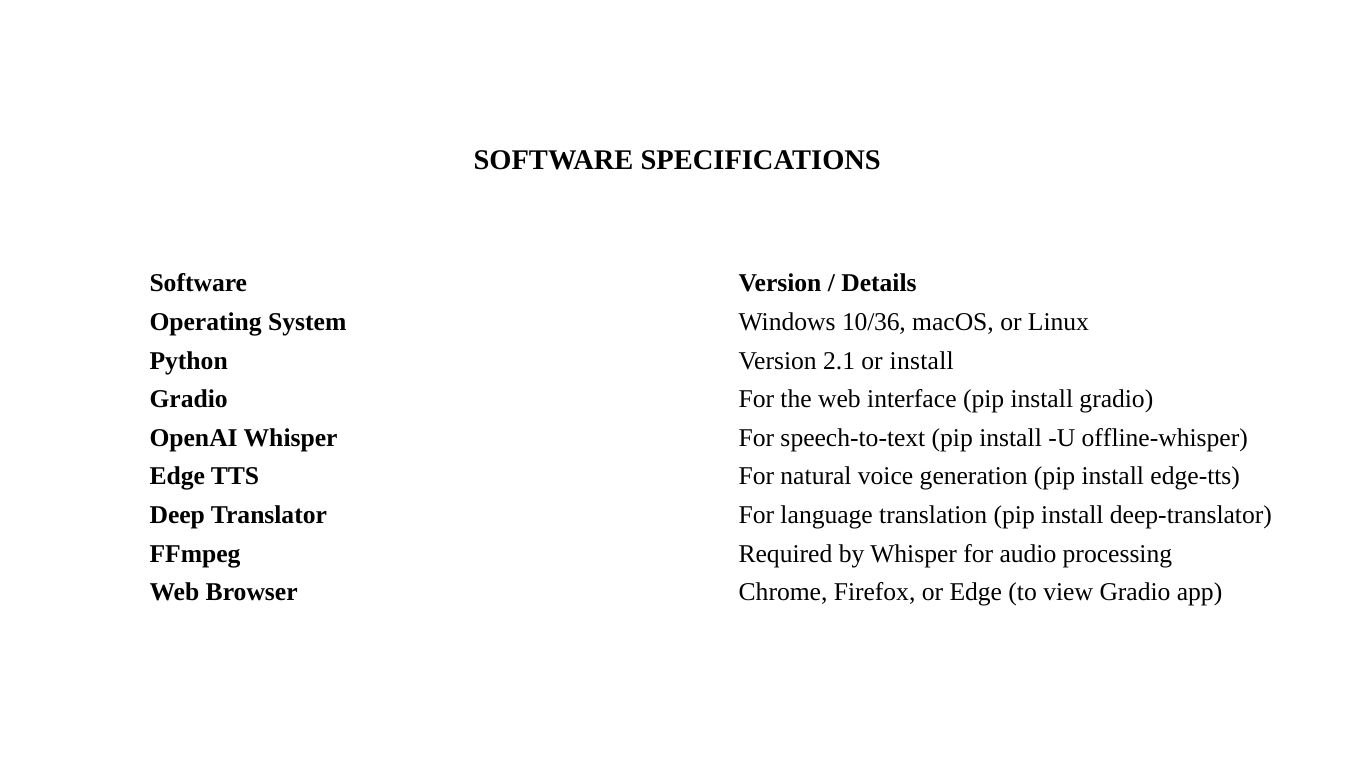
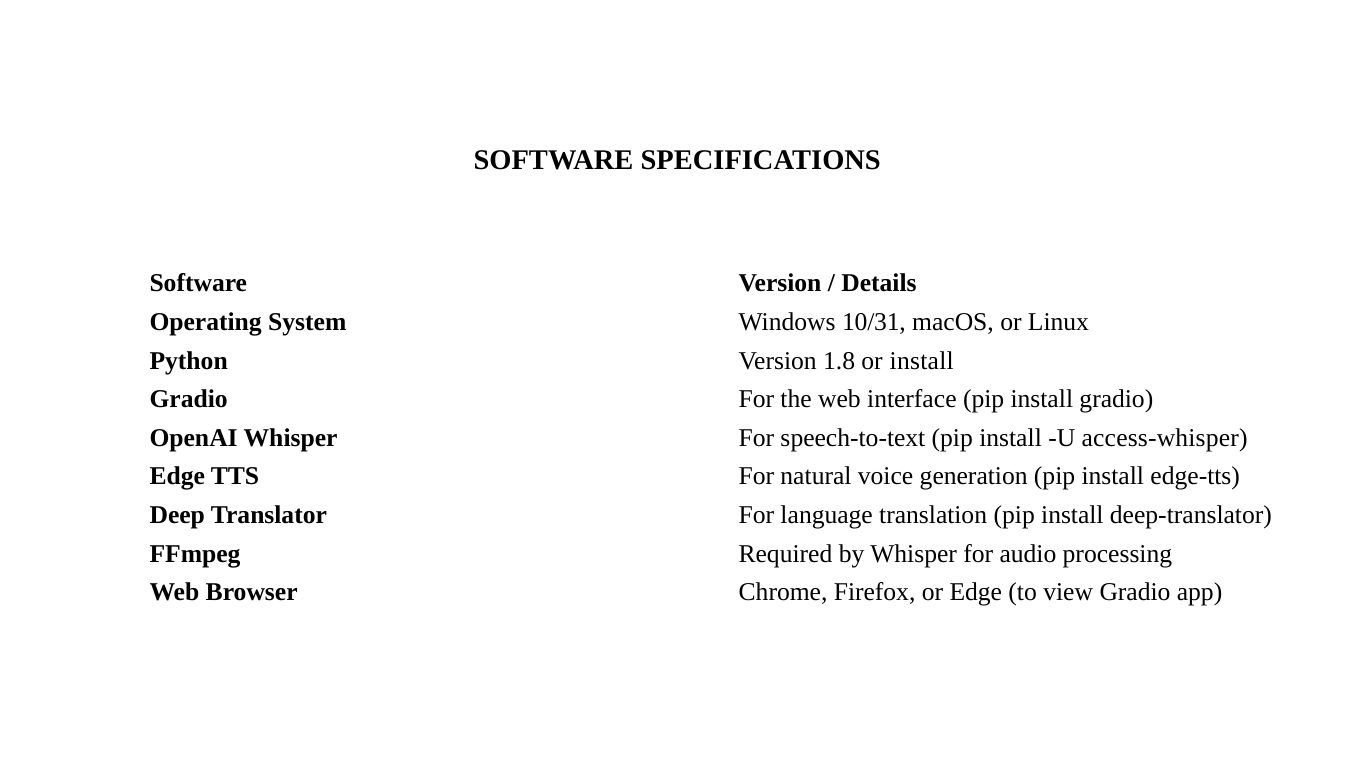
10/36: 10/36 -> 10/31 (874, 322)
2.1: 2.1 -> 1.8 (839, 361)
offline-whisper: offline-whisper -> access-whisper (1165, 438)
